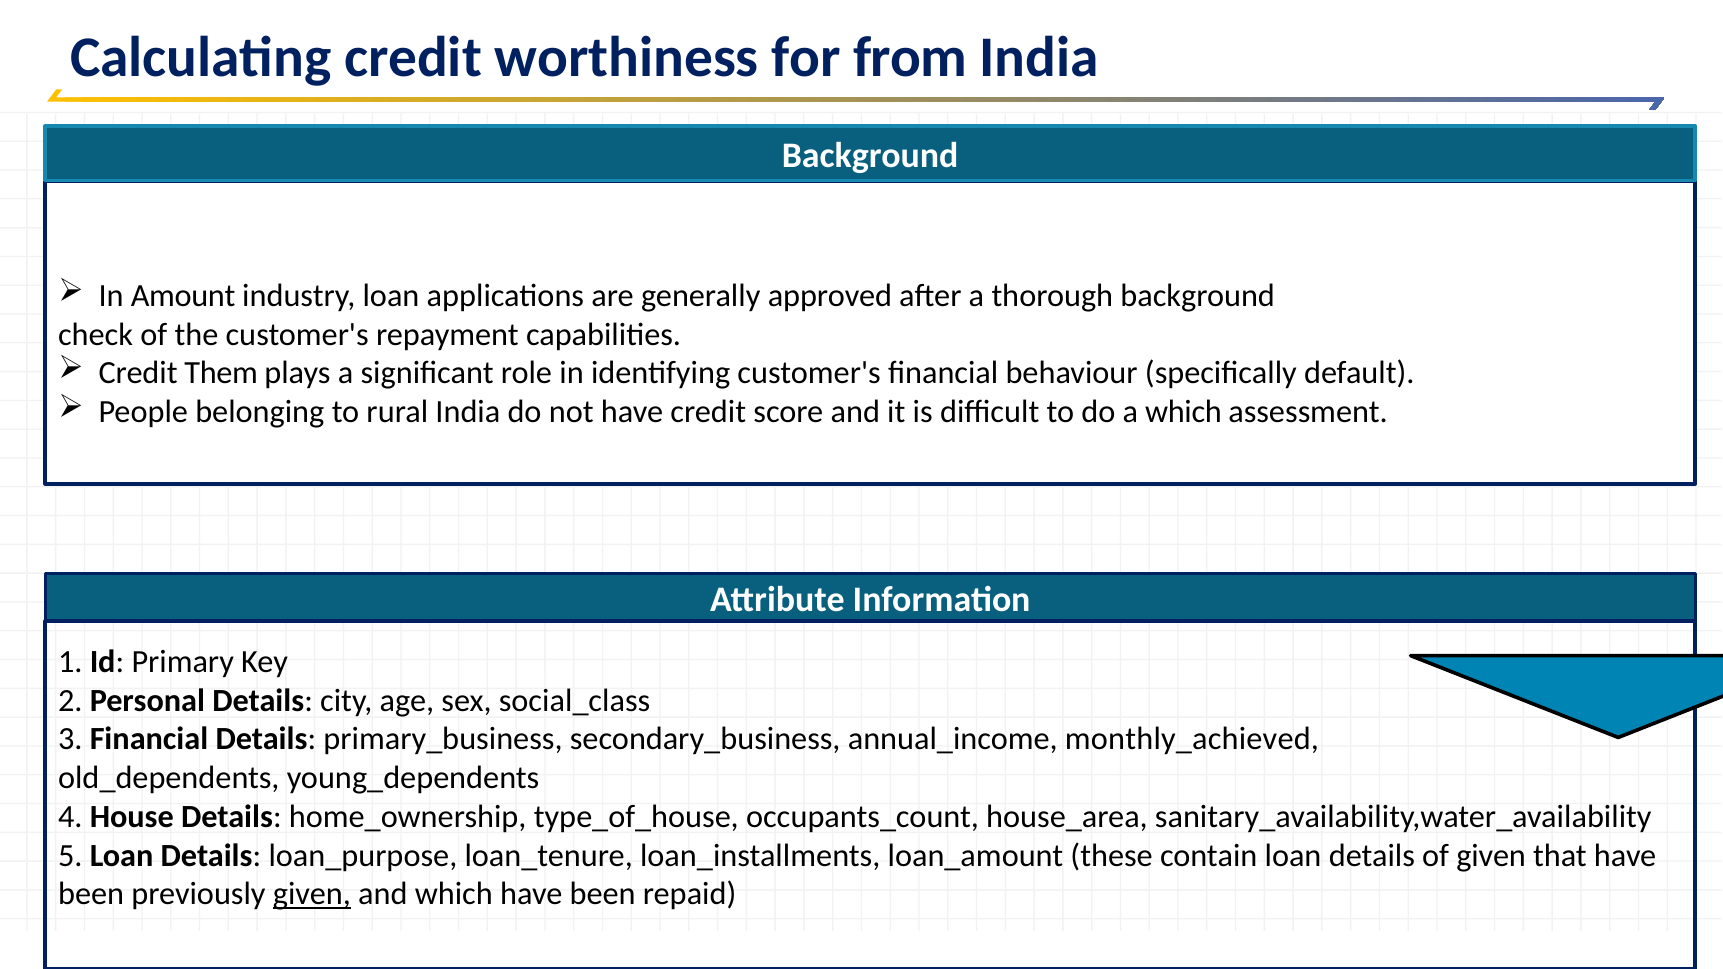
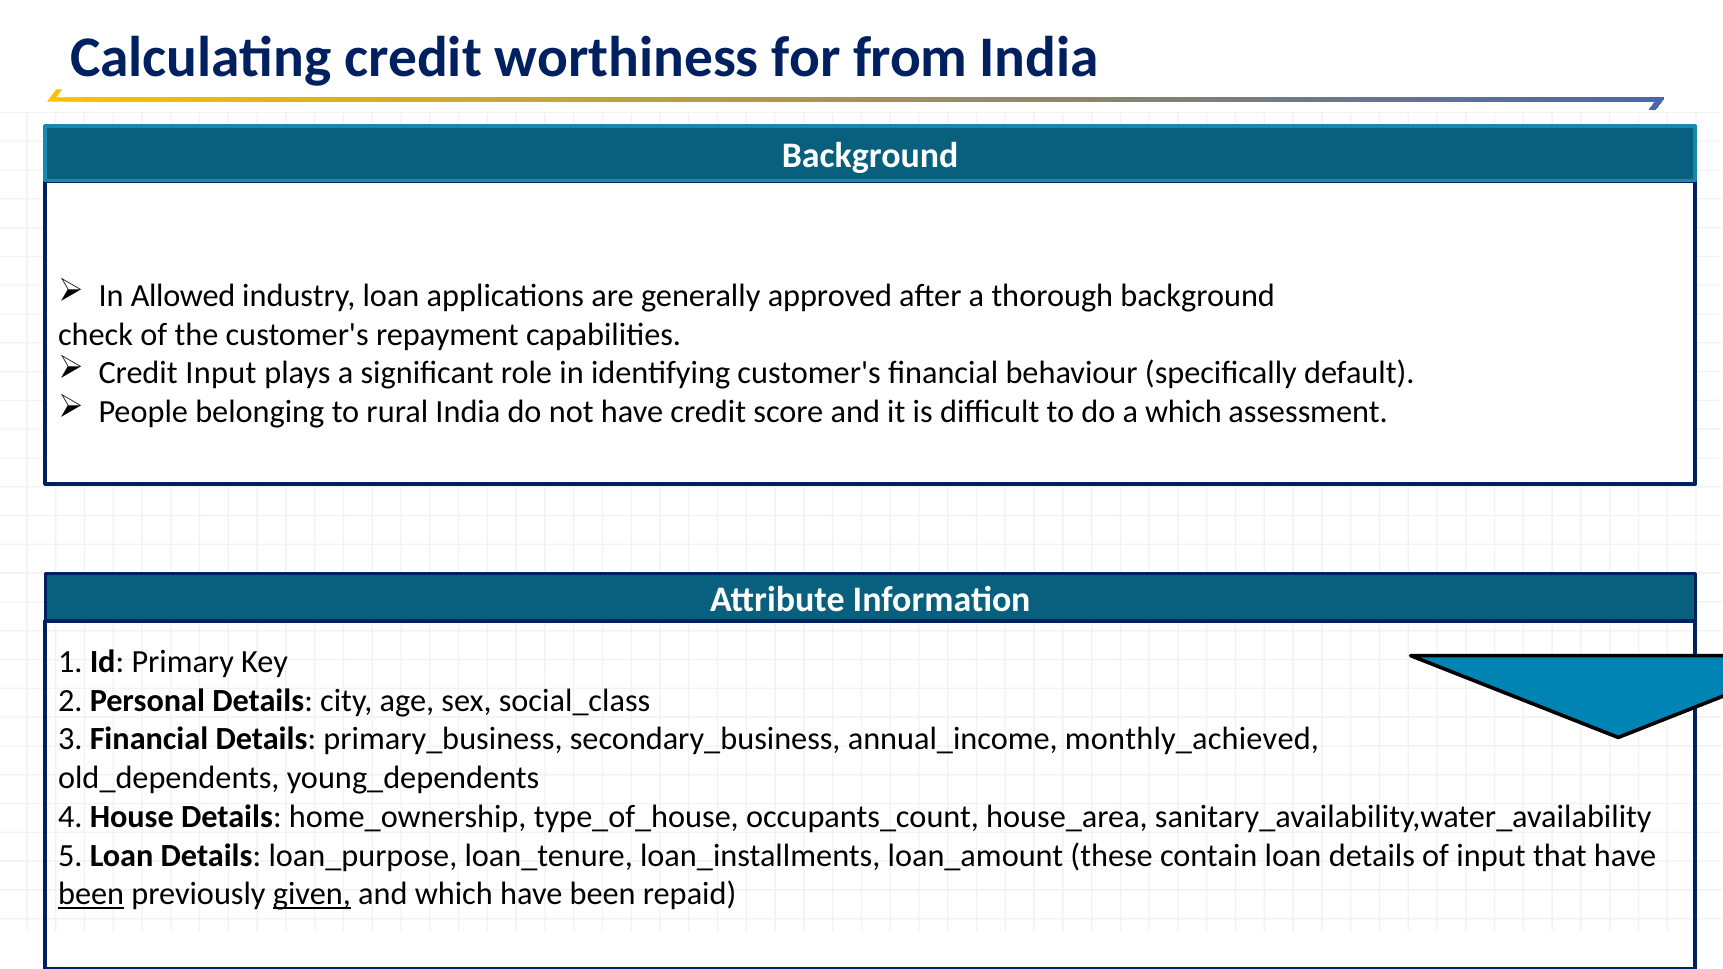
Amount: Amount -> Allowed (183, 296)
Credit Them: Them -> Input (221, 373)
of given: given -> input (1491, 856)
been underline: none -> present (91, 894)
